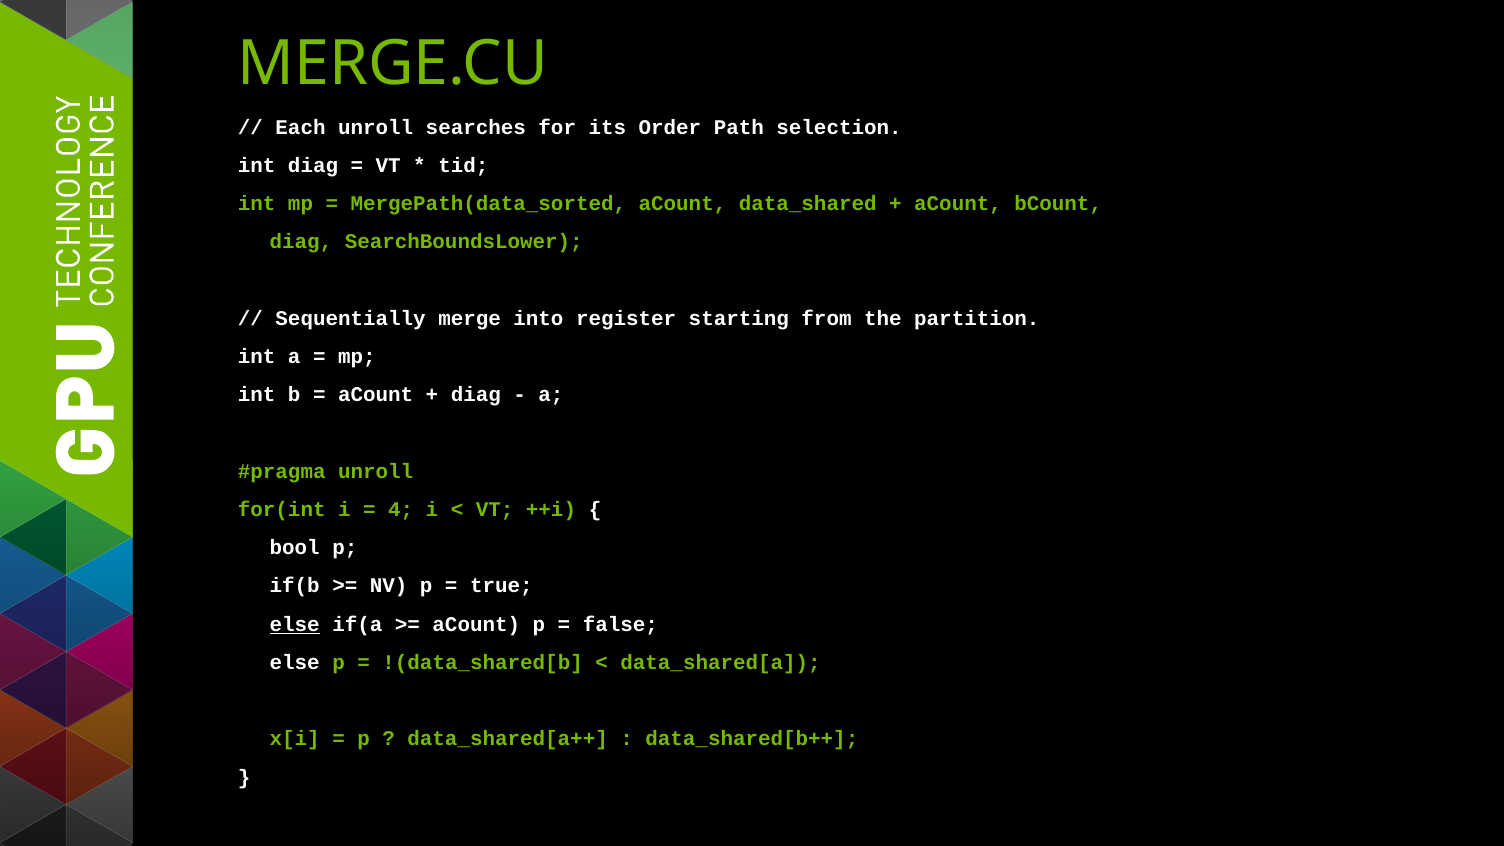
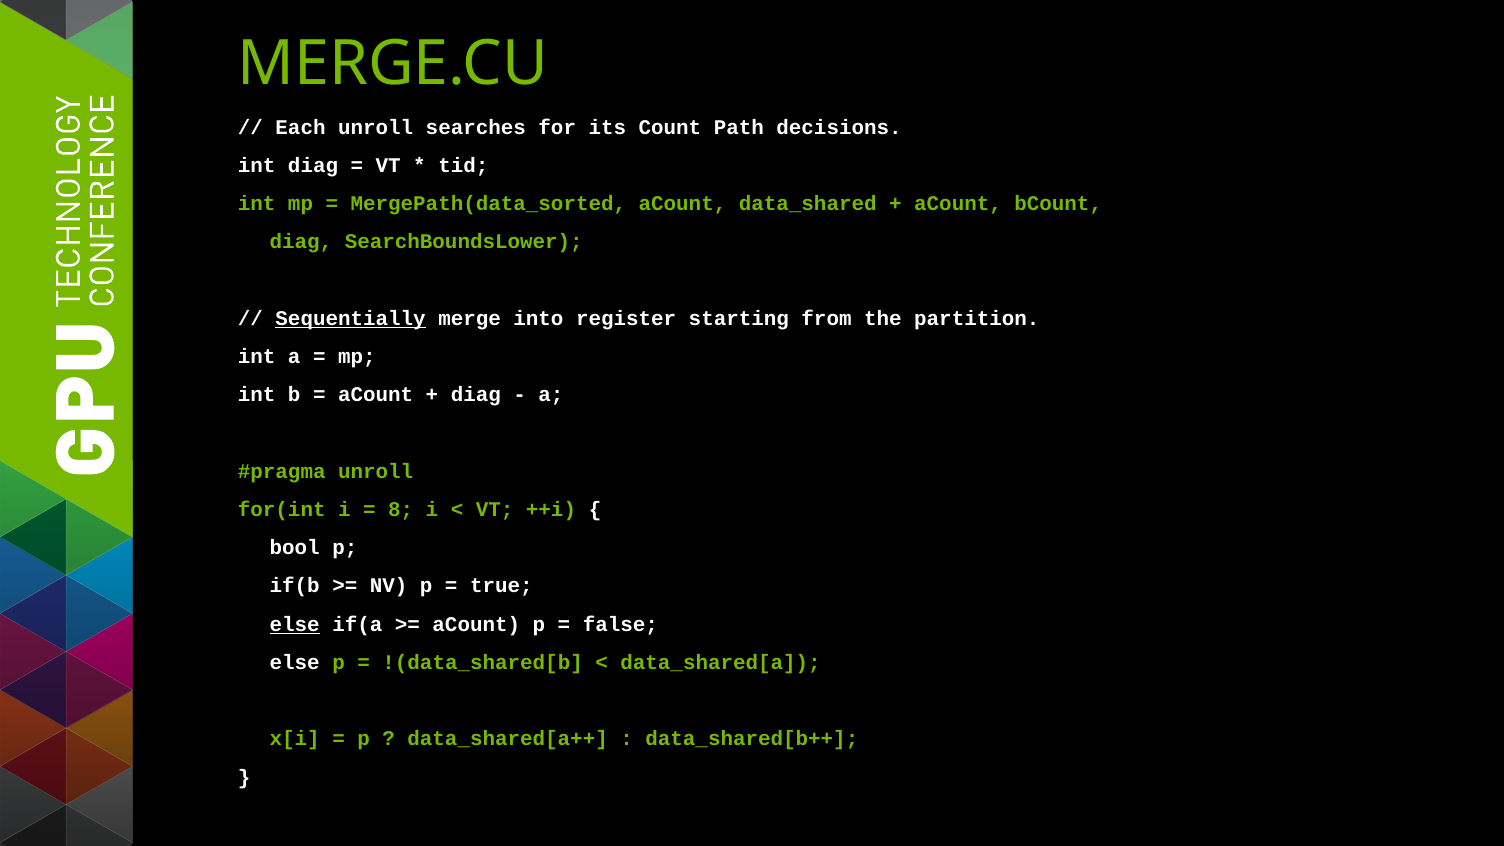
Order: Order -> Count (670, 127)
selection: selection -> decisions (839, 127)
Sequentially underline: none -> present (351, 318)
4: 4 -> 8 (401, 510)
